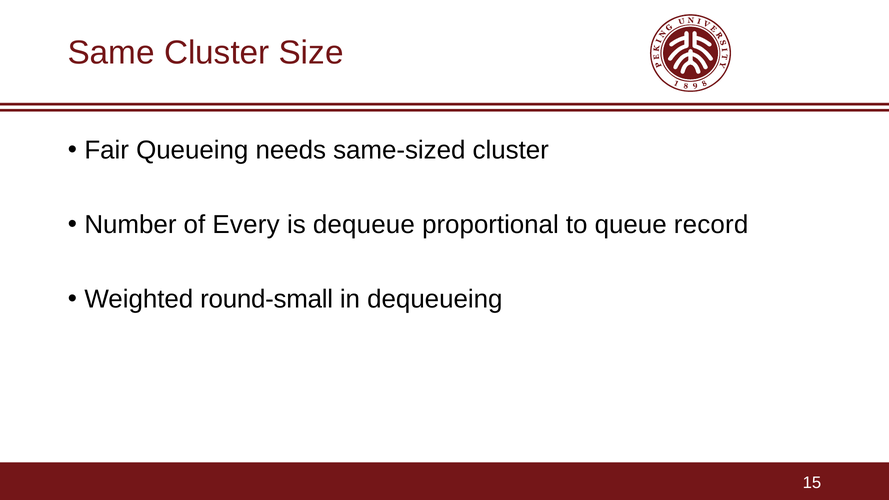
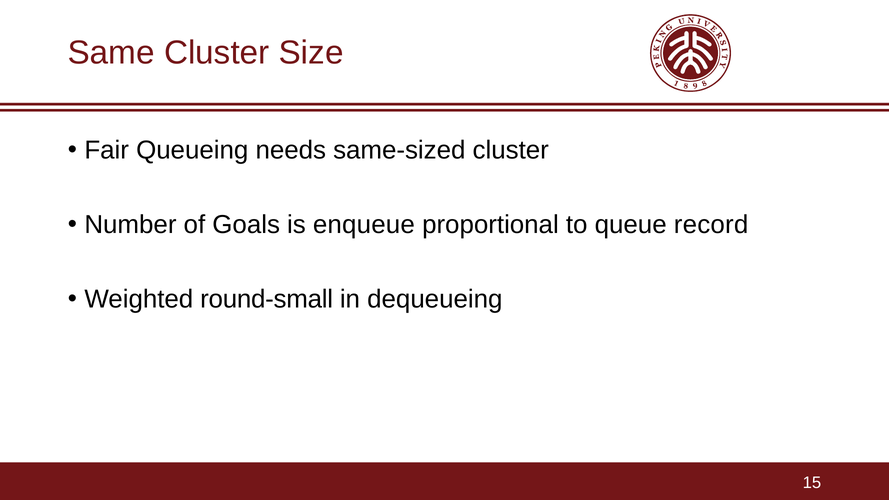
Every: Every -> Goals (246, 225)
dequeue: dequeue -> enqueue (364, 225)
